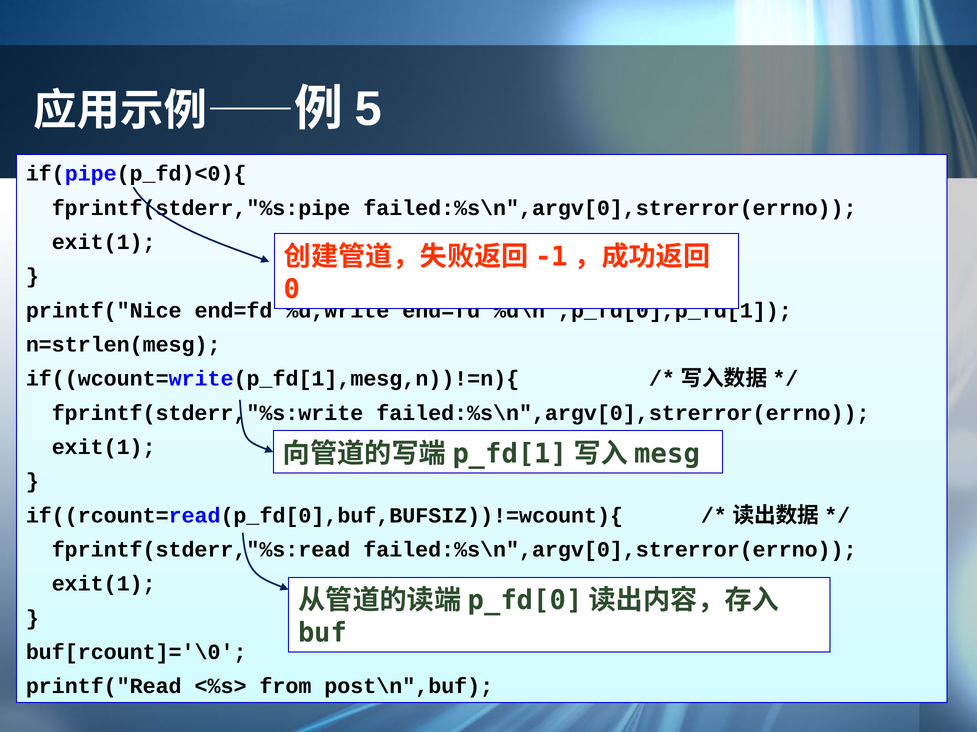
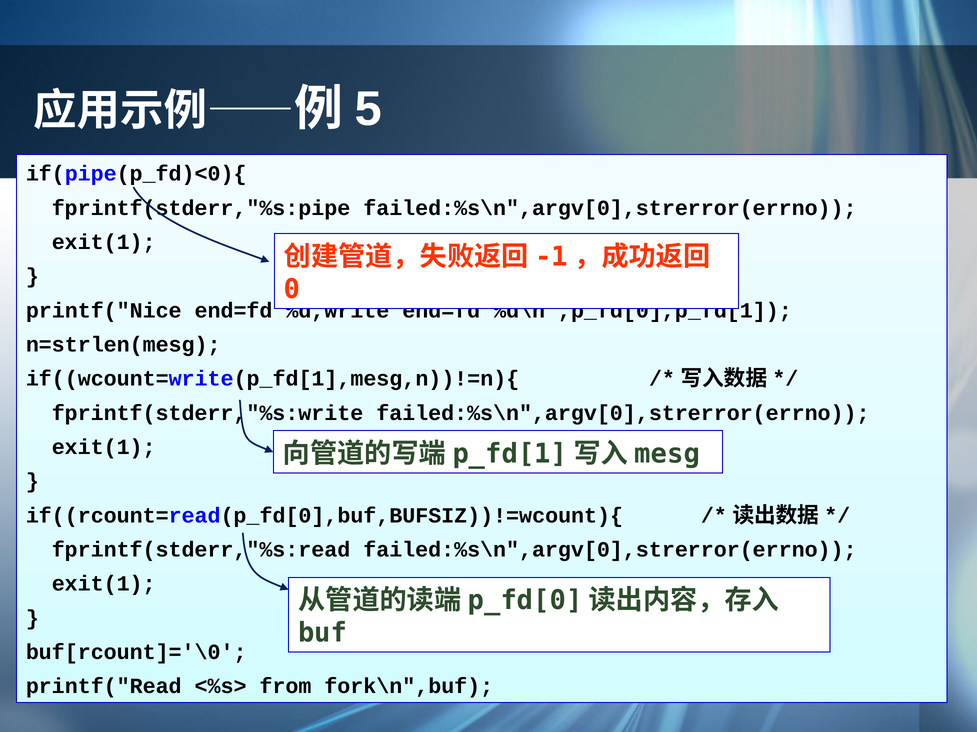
post\n",buf: post\n",buf -> fork\n",buf (409, 687)
